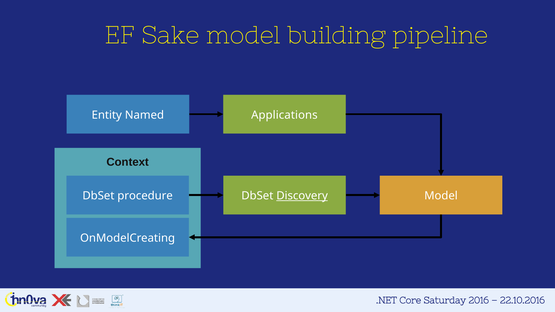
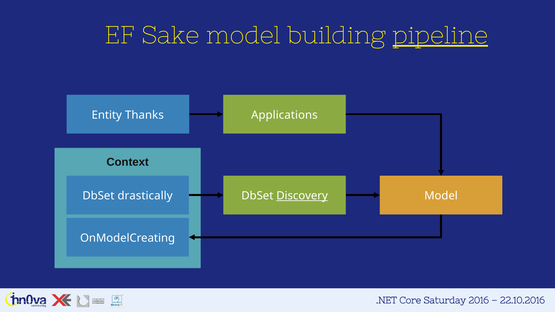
pipeline underline: none -> present (440, 35)
Named: Named -> Thanks (144, 115)
procedure: procedure -> drastically (145, 196)
